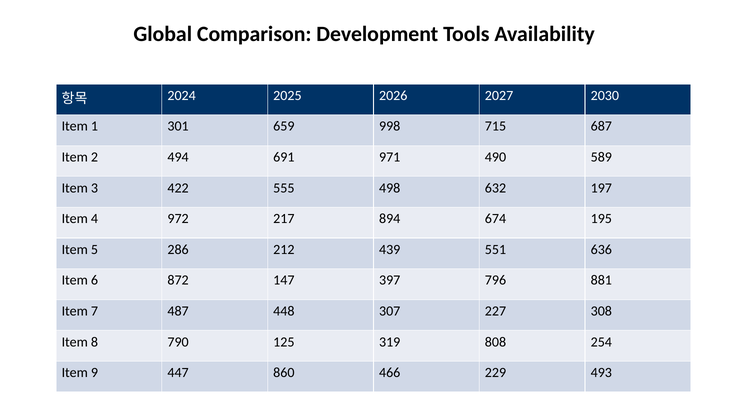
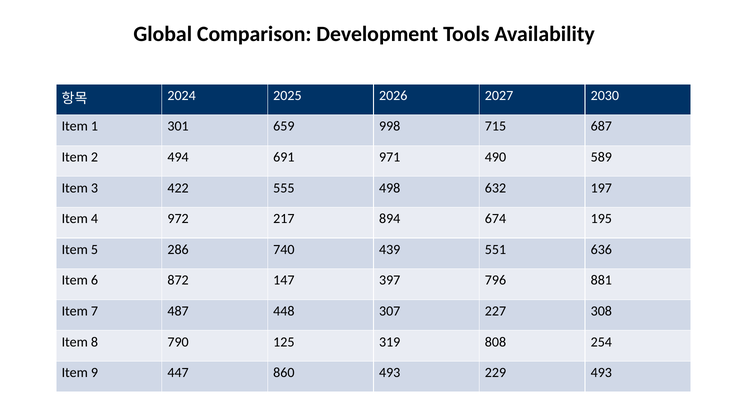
212: 212 -> 740 (284, 250)
860 466: 466 -> 493 (390, 373)
